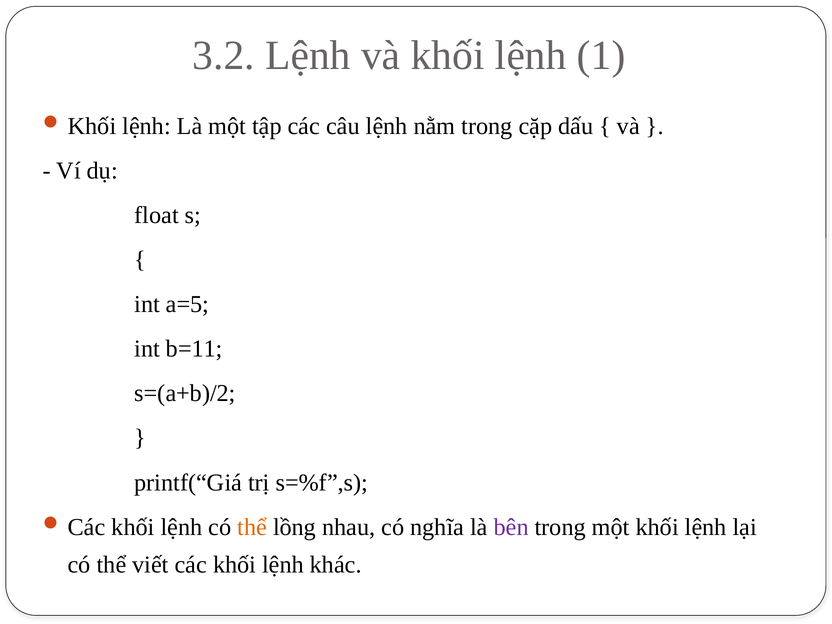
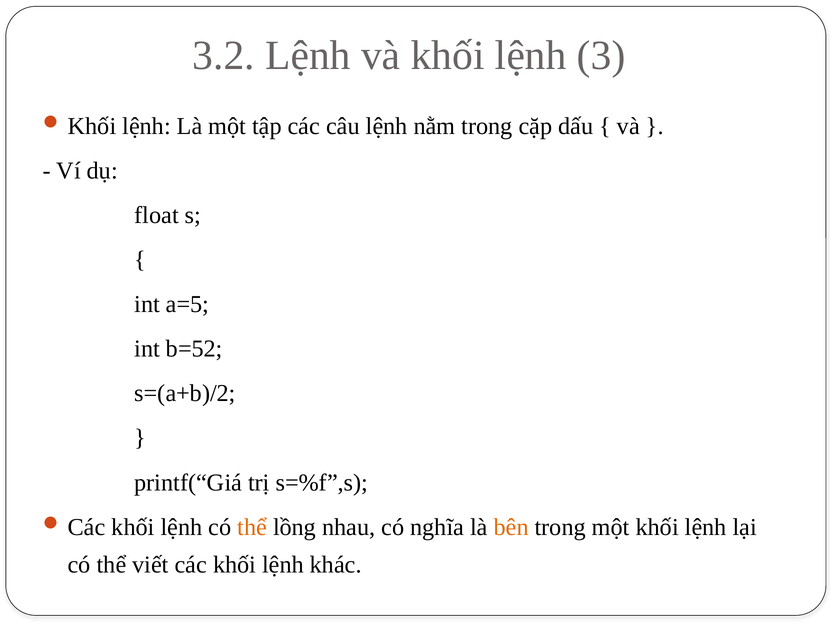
1: 1 -> 3 (601, 56)
b=11: b=11 -> b=52 (194, 349)
bên colour: purple -> orange (511, 527)
